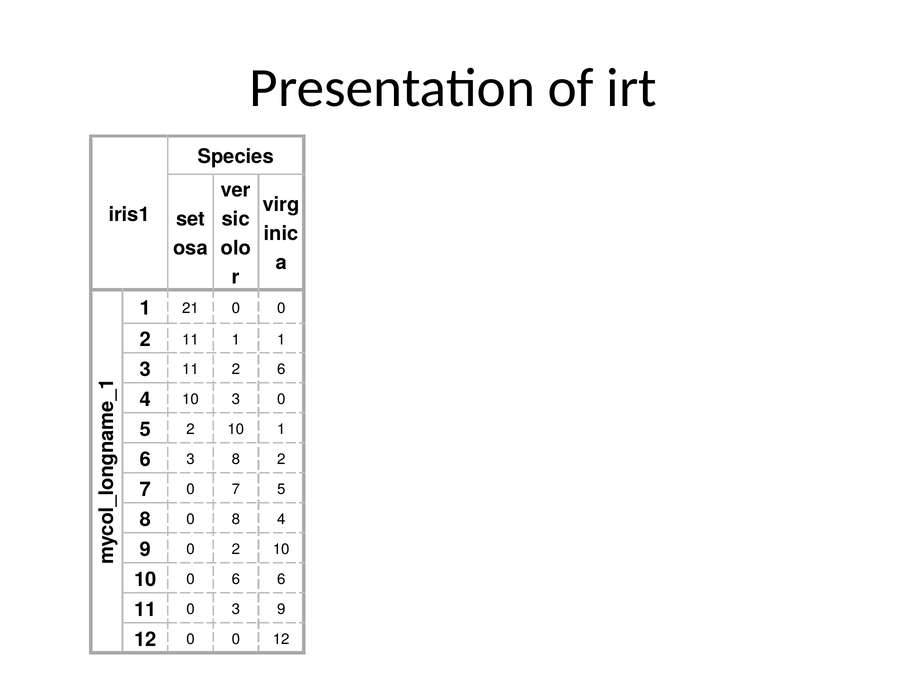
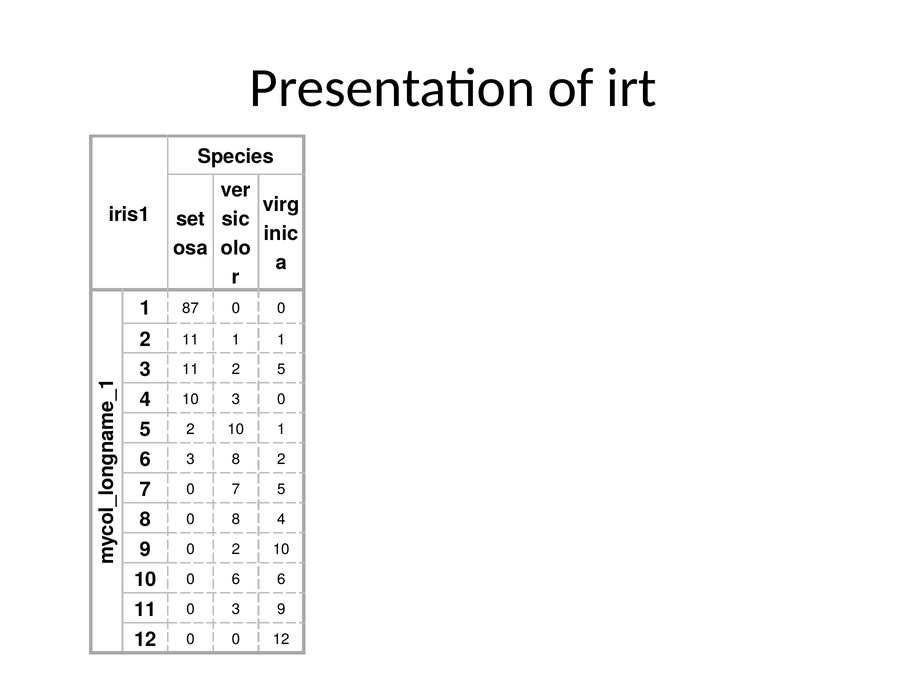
21: 21 -> 87 (190, 308)
2 6: 6 -> 5 (281, 370)
